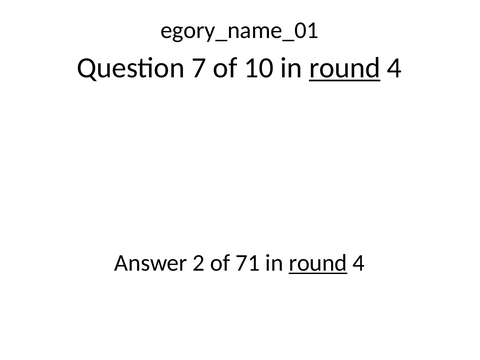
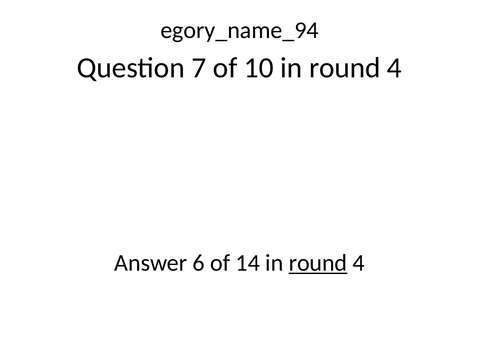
egory_name_01: egory_name_01 -> egory_name_94 (240, 30)
round underline: present -> none (345, 68)
2: 2 -> 6 (199, 263)
71: 71 -> 14 (248, 263)
